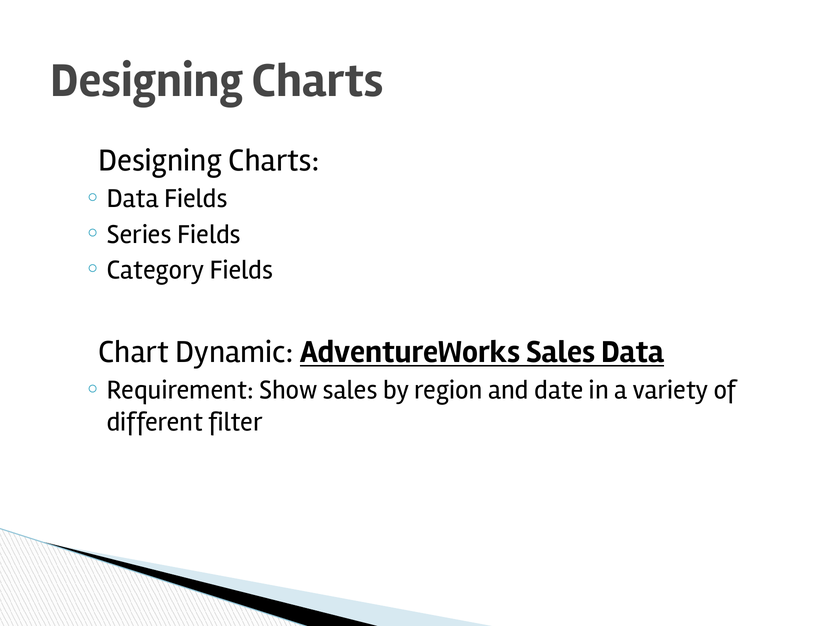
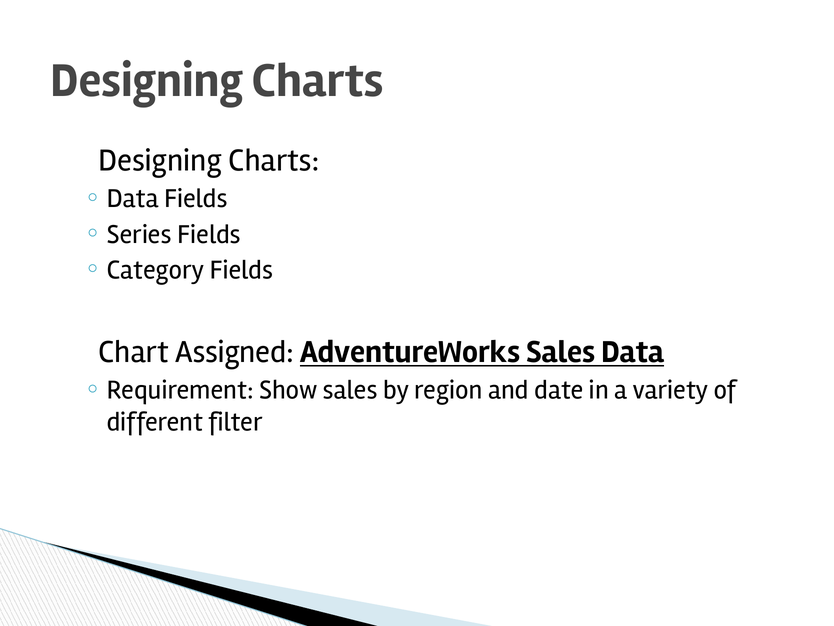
Dynamic: Dynamic -> Assigned (235, 352)
